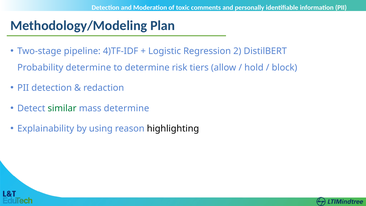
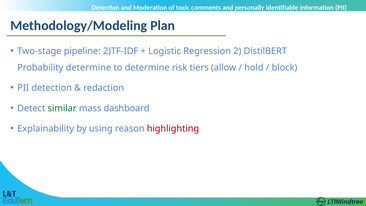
4)TF-IDF: 4)TF-IDF -> 2)TF-IDF (121, 51)
mass determine: determine -> dashboard (127, 108)
highlighting colour: black -> red (173, 128)
